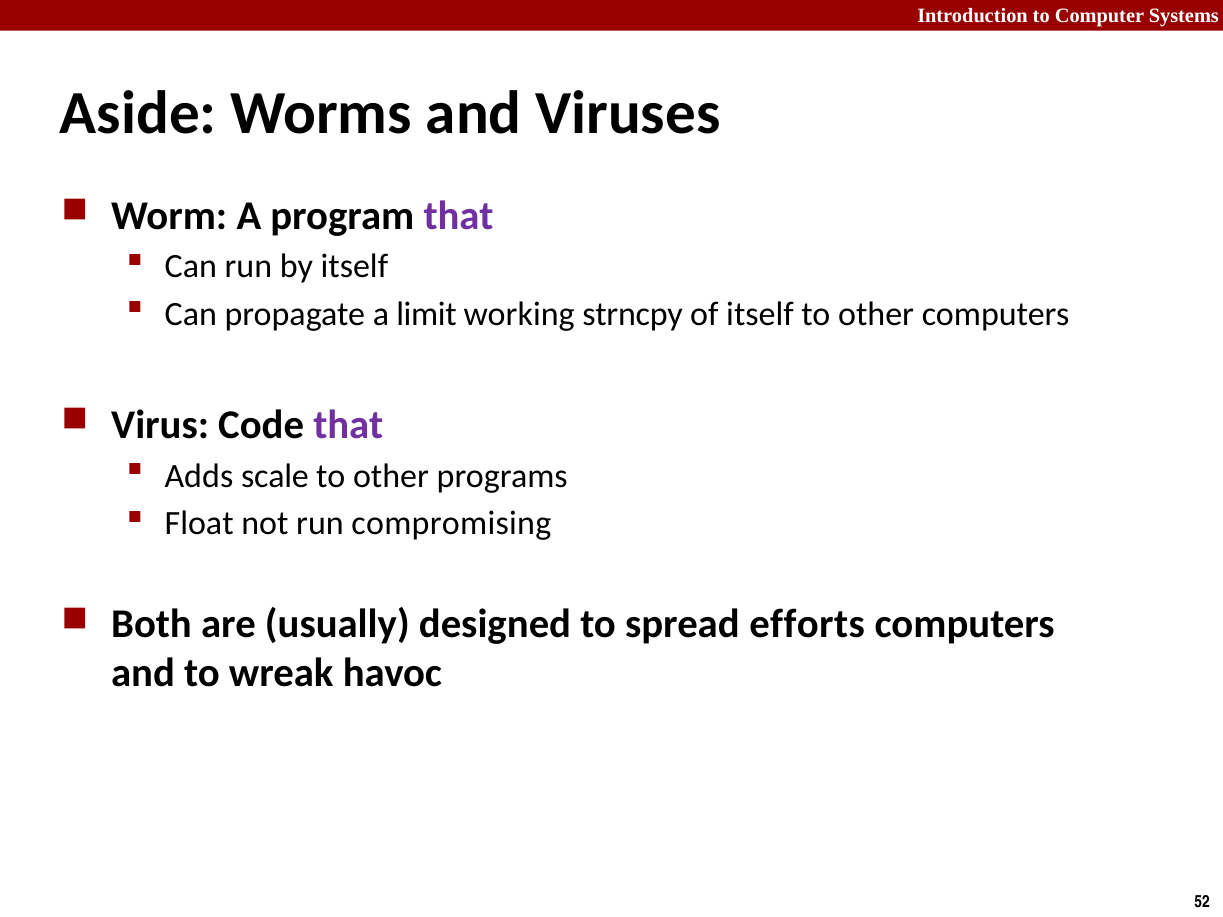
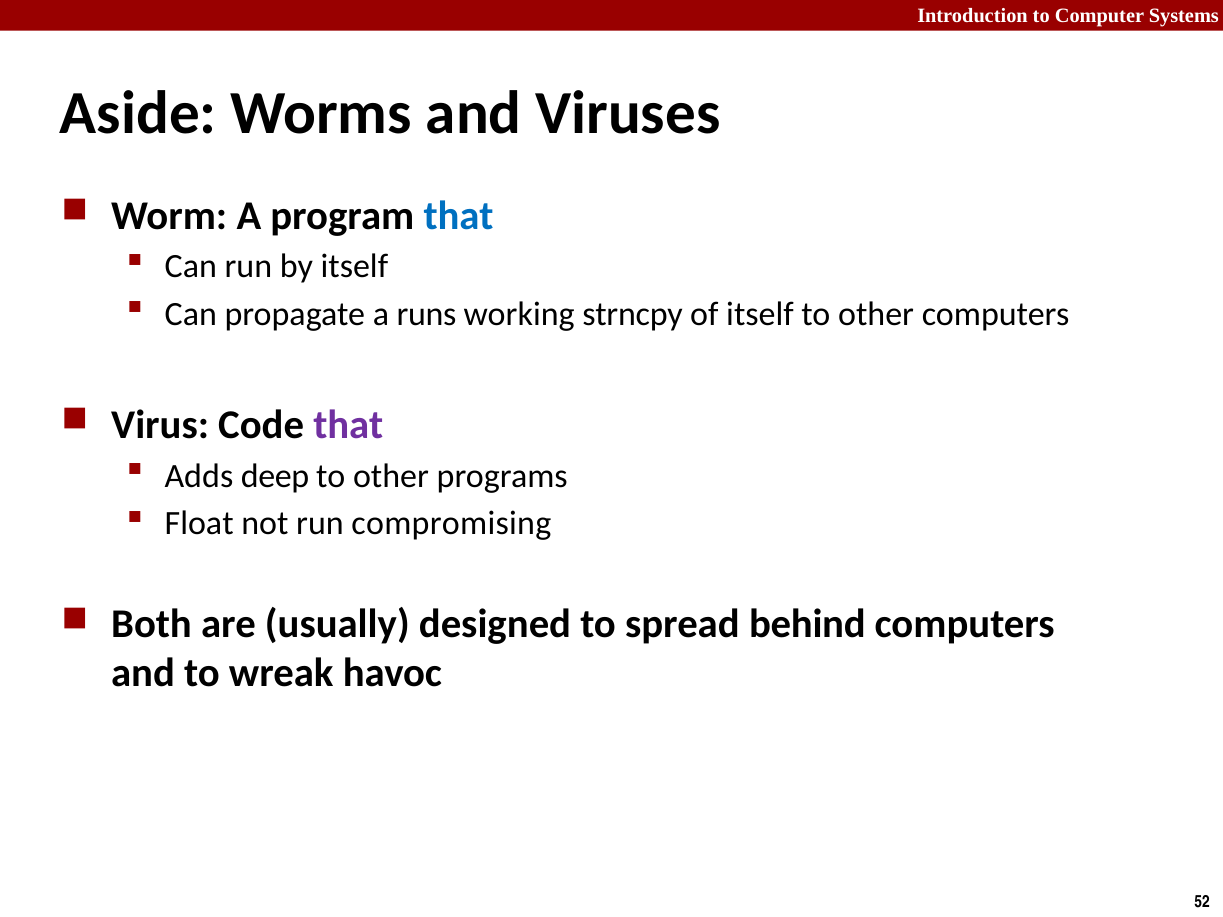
that colour: purple -> blue (458, 216)
limit: limit -> runs (427, 314)
scale: scale -> deep (275, 476)
efforts: efforts -> behind (807, 625)
